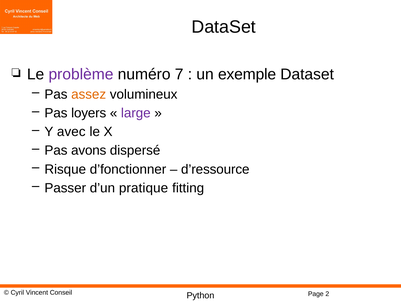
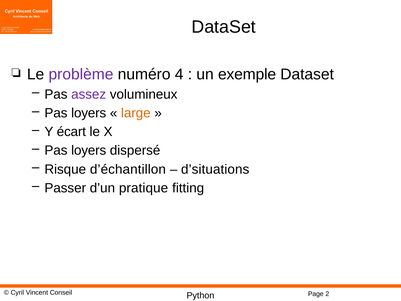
7: 7 -> 4 (179, 74)
assez colour: orange -> purple (89, 94)
large colour: purple -> orange (136, 113)
avec: avec -> écart (71, 132)
avons: avons -> loyers (89, 150)
d’fonctionner: d’fonctionner -> d’échantillon (128, 169)
d’ressource: d’ressource -> d’situations (215, 169)
